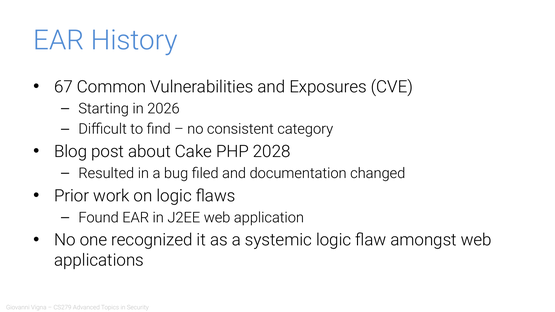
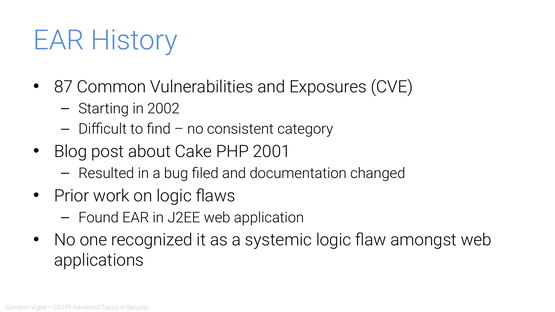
67: 67 -> 87 (64, 87)
2026: 2026 -> 2002 (163, 109)
2028: 2028 -> 2001 (272, 152)
